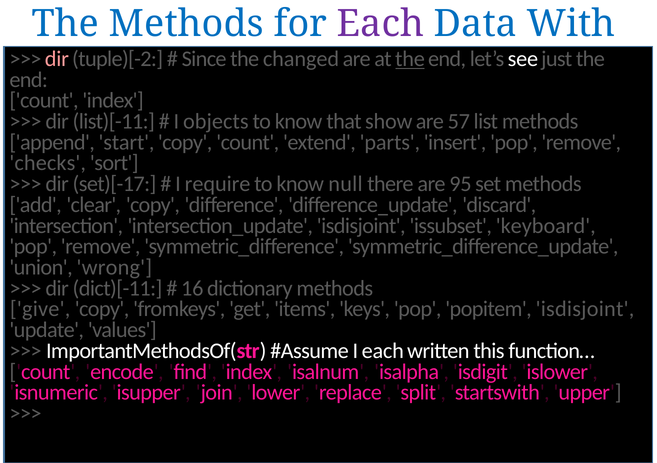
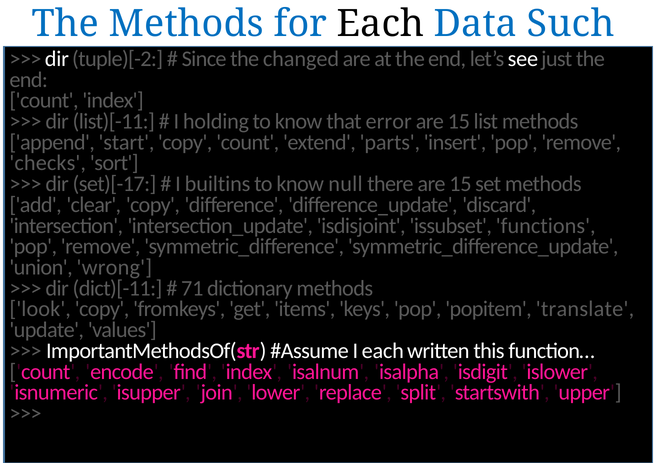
Each colour: purple -> black (380, 24)
With: With -> Such (571, 24)
dir colour: pink -> white (57, 59)
the underline: present -> none (410, 59)
objects: objects -> holding (216, 121)
show: show -> error (389, 121)
57: 57 -> 15 (459, 121)
require: require -> builtins (218, 184)
there are 95: 95 -> 15 (460, 184)
keyboard: keyboard -> functions (546, 226)
16: 16 -> 71 (192, 288)
give: give -> look (40, 309)
popitem isdisjoint: isdisjoint -> translate (585, 309)
